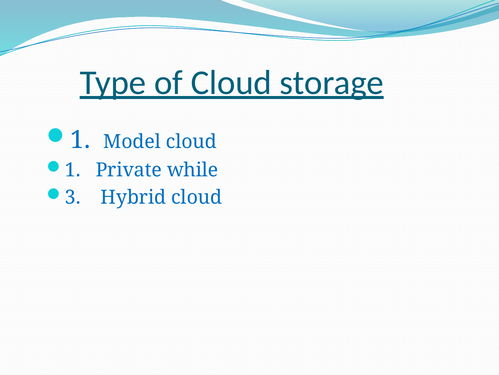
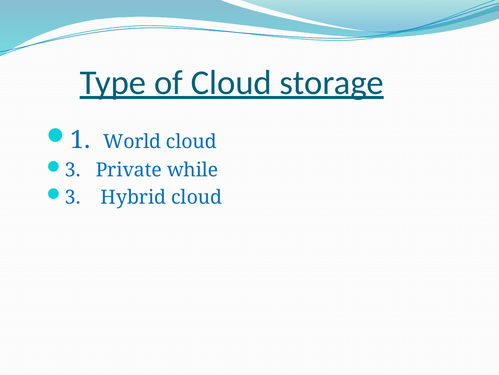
Model: Model -> World (132, 142)
1: 1 -> 3 (73, 170)
